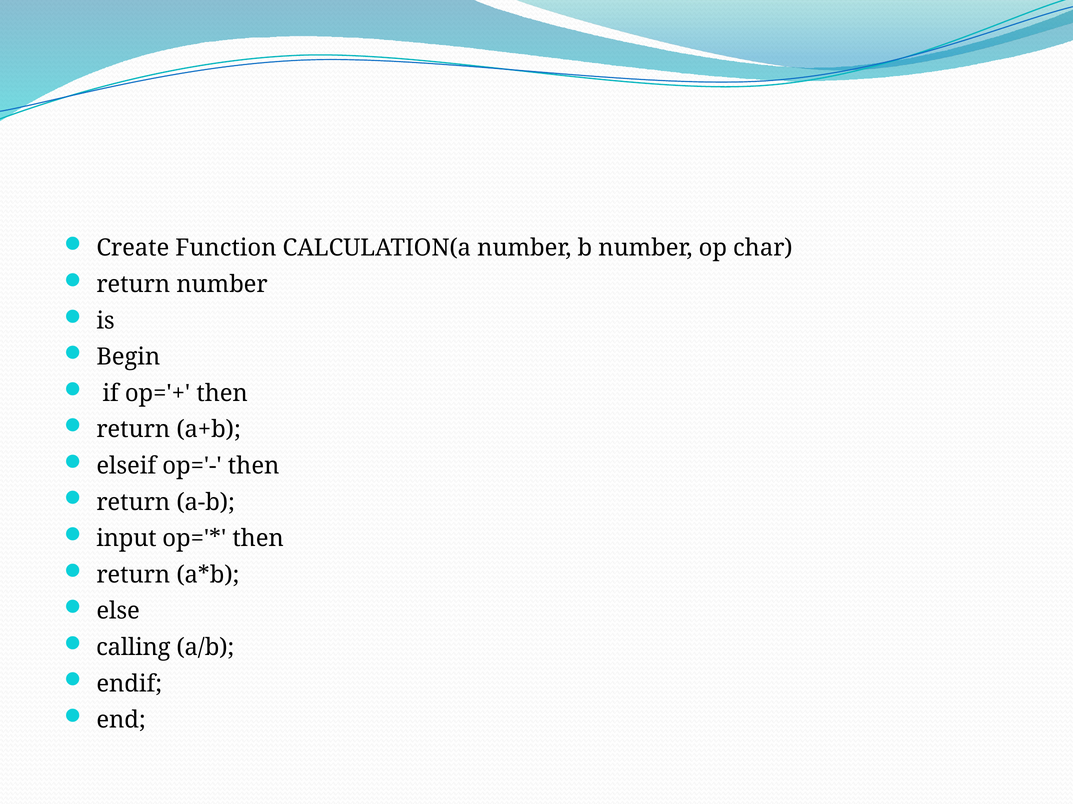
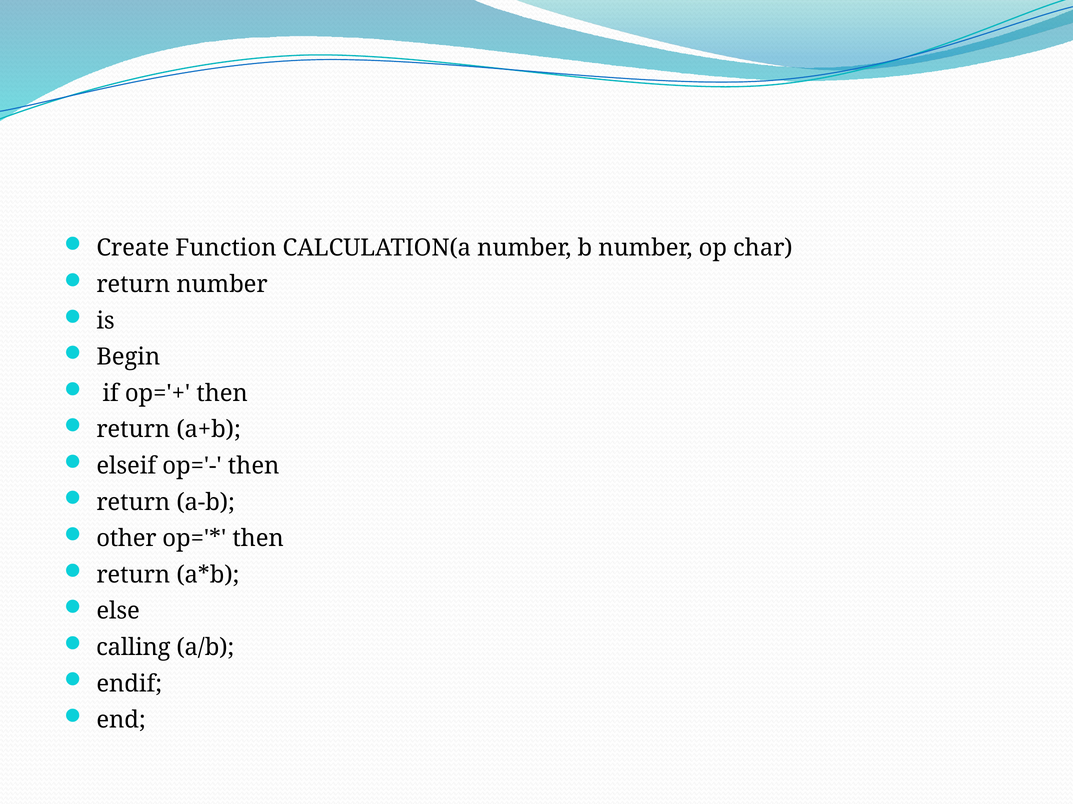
input: input -> other (126, 539)
